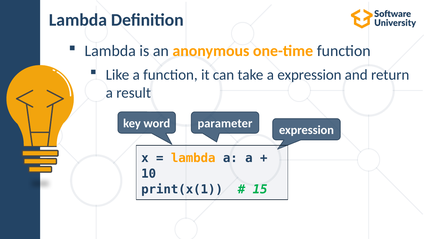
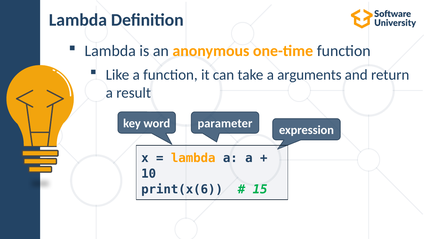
a expression: expression -> arguments (309, 75)
print(x(1: print(x(1 -> print(x(6 (182, 189)
